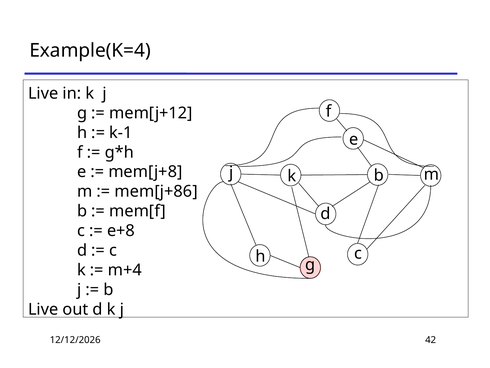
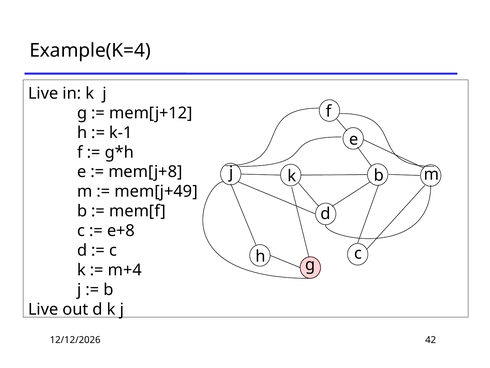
mem[j+86: mem[j+86 -> mem[j+49 (156, 191)
